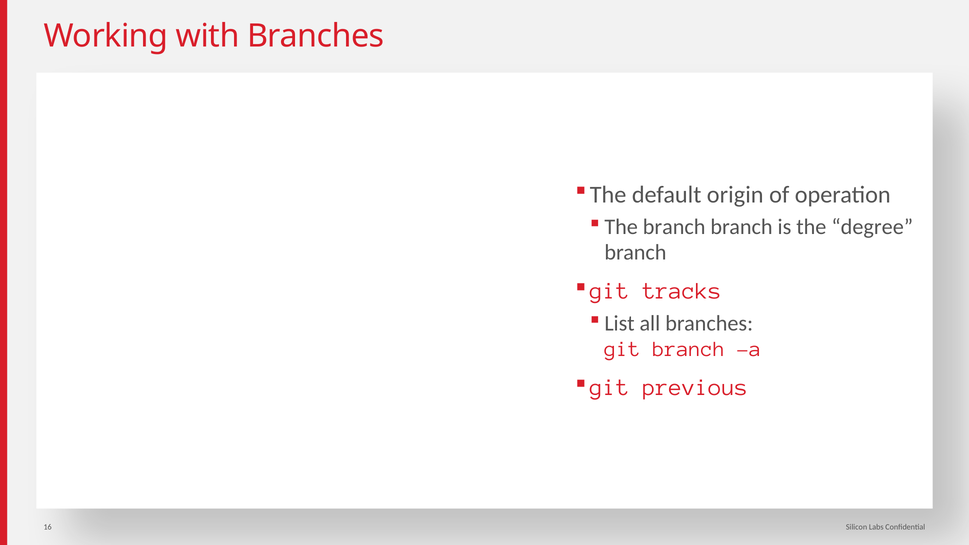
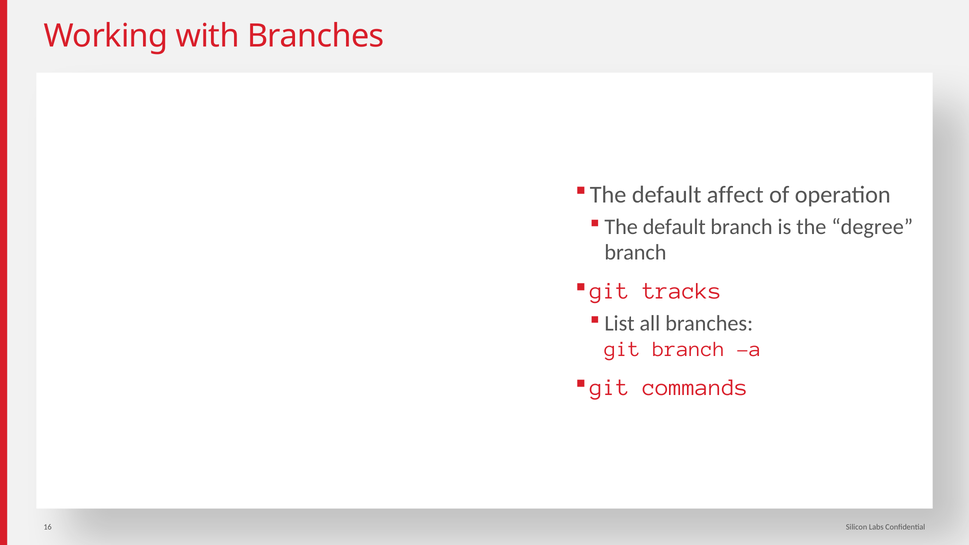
origin: origin -> affect (735, 195)
branch: branch -> default (674, 227)
previous: previous -> commands (695, 387)
